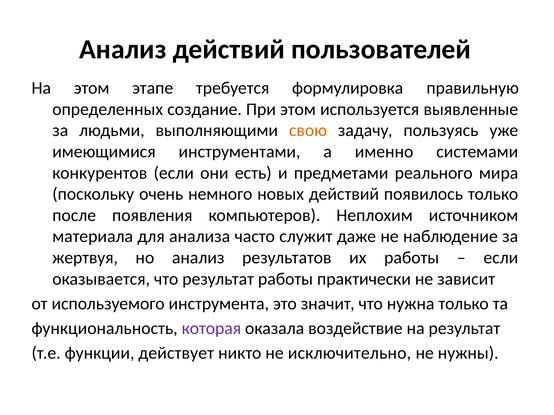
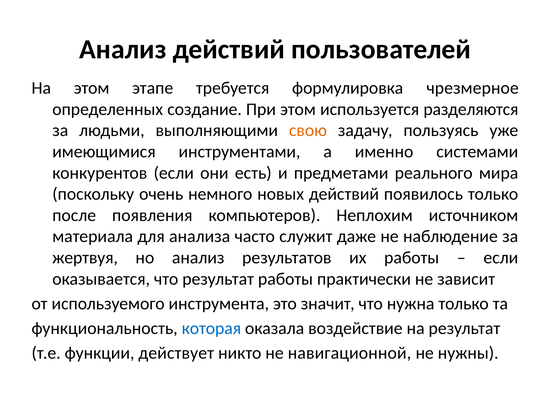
правильную: правильную -> чрезмерное (473, 88)
выявленные: выявленные -> разделяются (471, 109)
которая colour: purple -> blue (211, 329)
исключительно: исключительно -> навигационной (349, 353)
